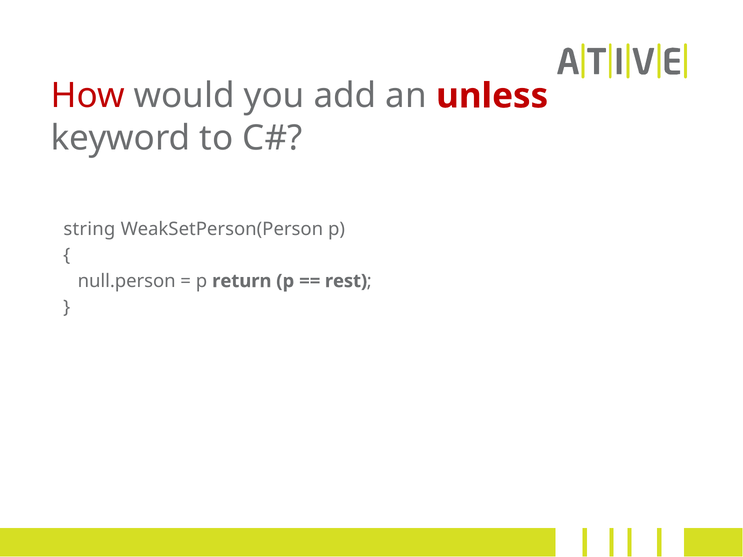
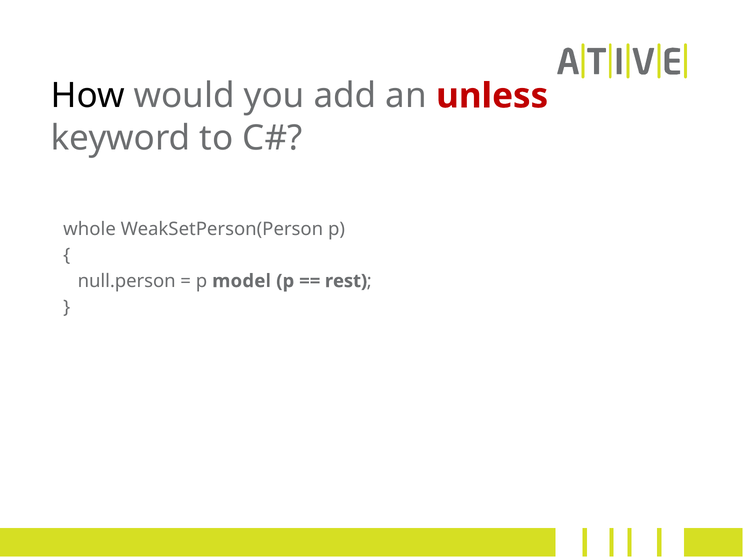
How colour: red -> black (88, 96)
string: string -> whole (90, 229)
return: return -> model (242, 281)
